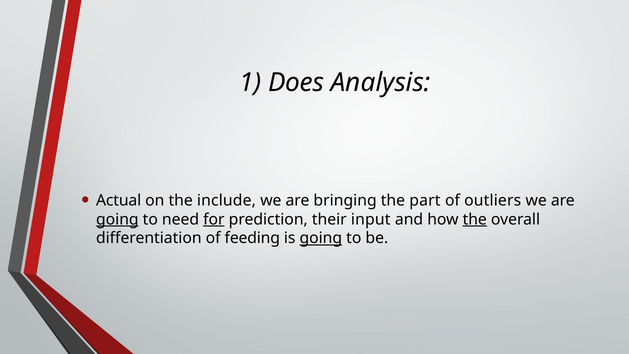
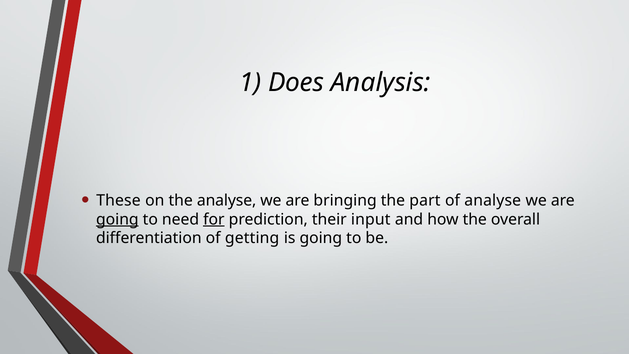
Actual: Actual -> These (118, 200)
the include: include -> analyse (227, 200)
of outliers: outliers -> analyse (493, 200)
the underline: present -> none (475, 219)
feeding: feeding -> getting (252, 238)
going underline: present -> none (321, 238)
